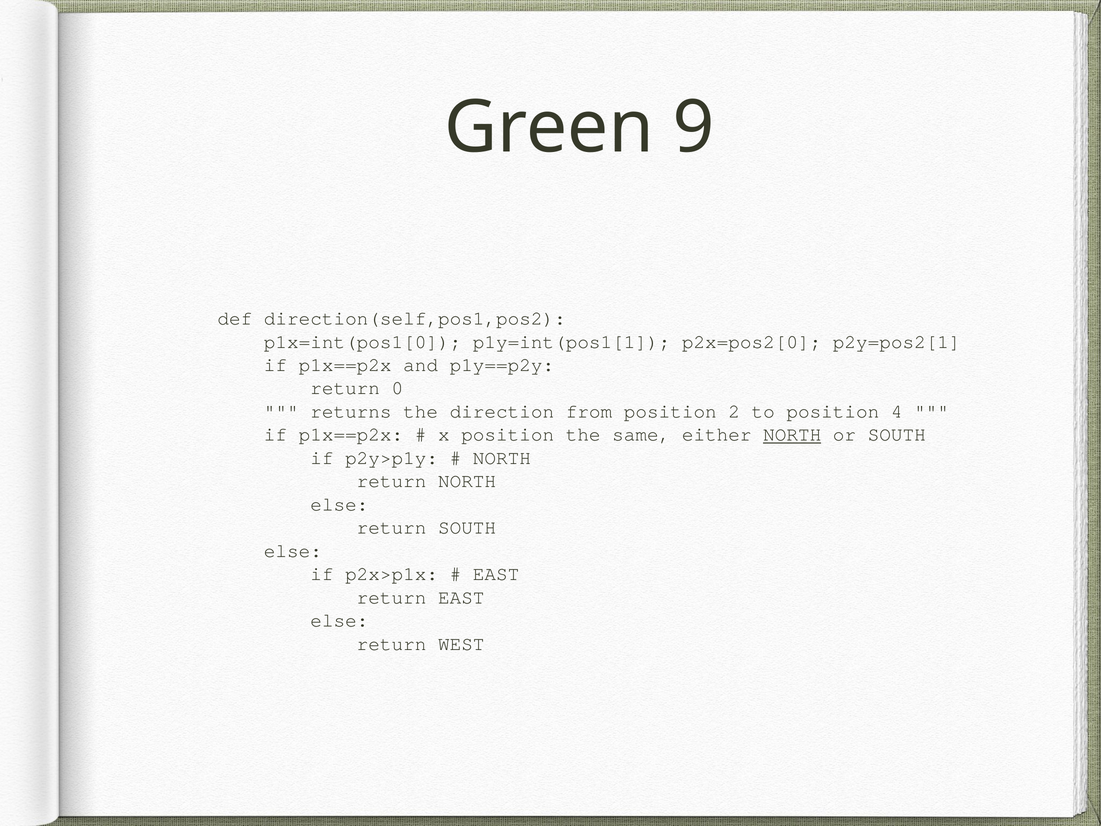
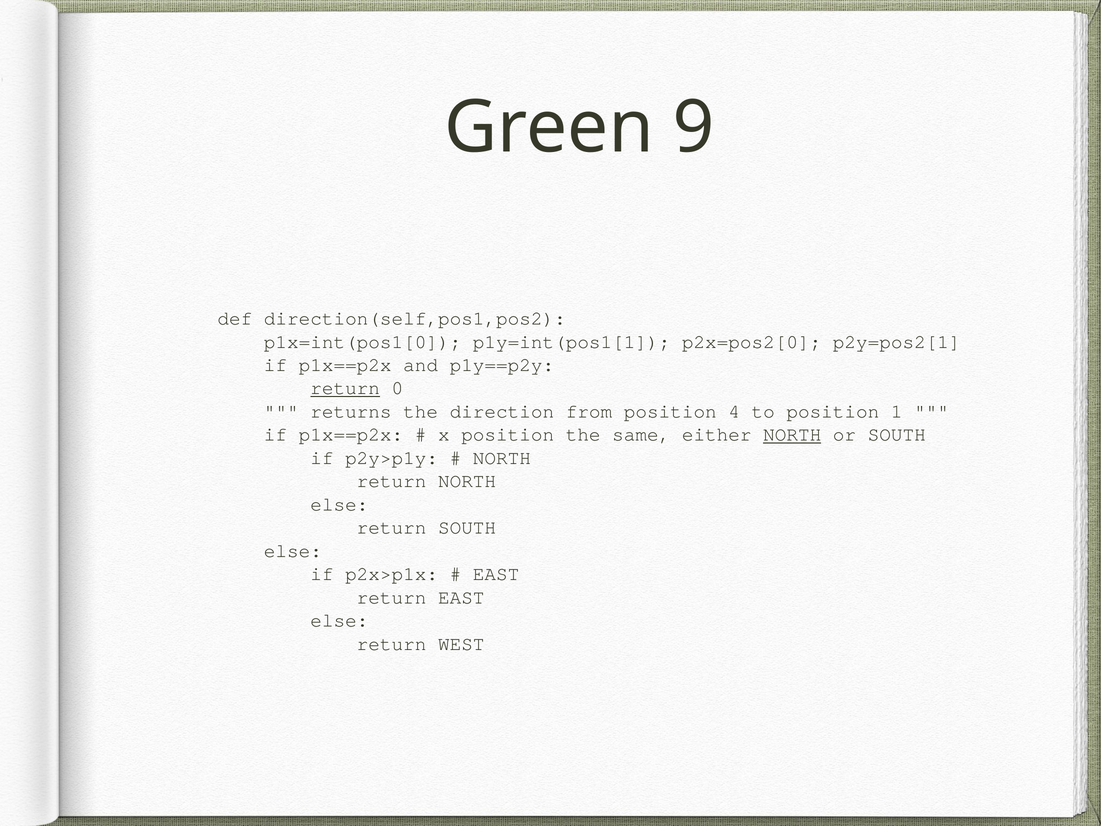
return underline: none -> present (345, 388)
2: 2 -> 4 (734, 411)
4: 4 -> 1 (897, 411)
